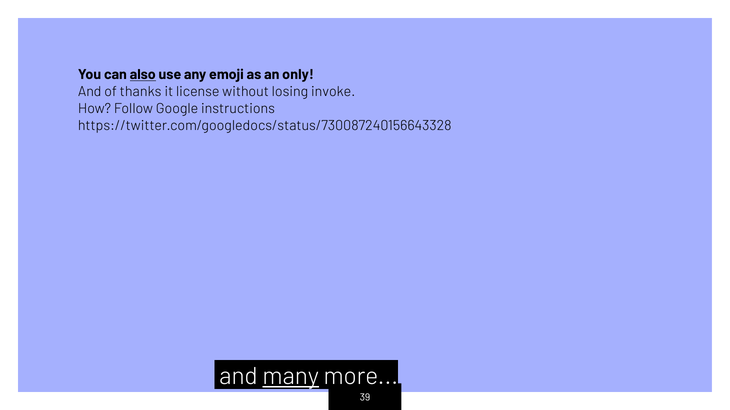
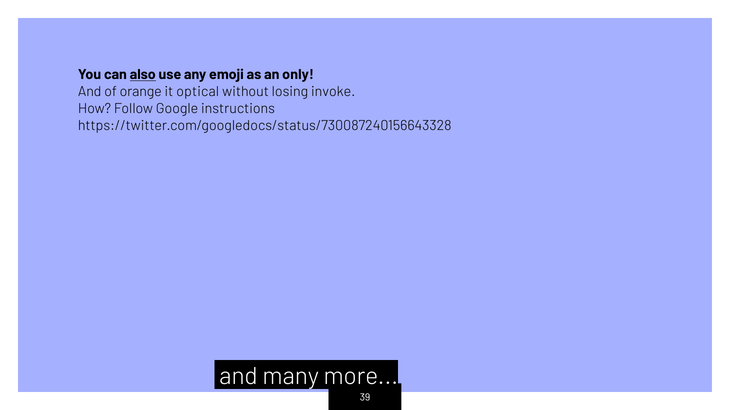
thanks: thanks -> orange (141, 92)
license: license -> optical (198, 92)
many underline: present -> none (291, 377)
